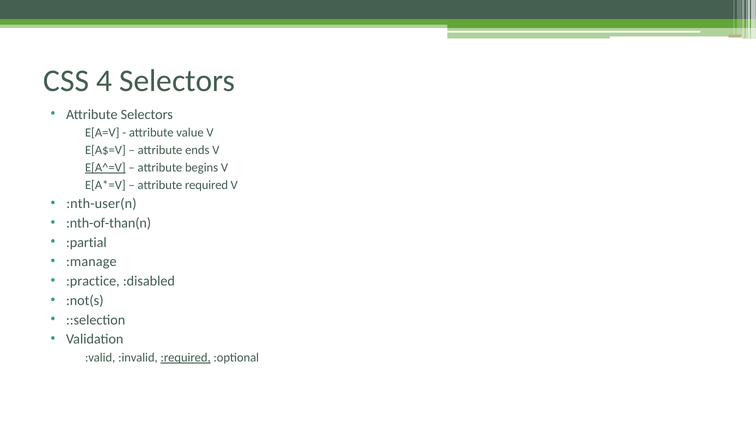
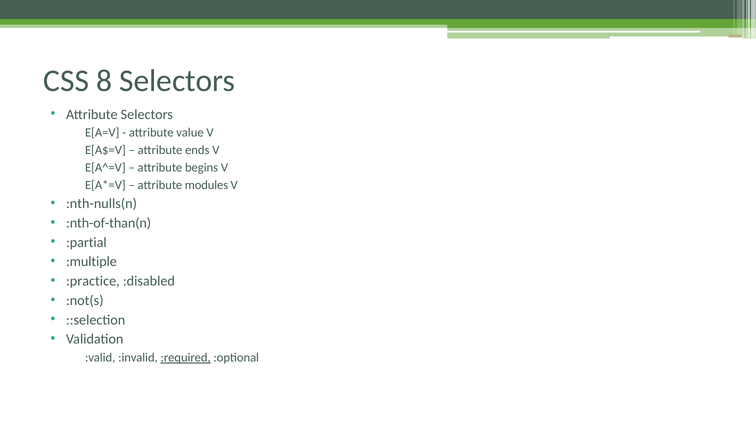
4: 4 -> 8 (104, 81)
E[A^=V underline: present -> none (105, 168)
required: required -> modules (206, 185)
:nth-user(n: :nth-user(n -> :nth-nulls(n (102, 204)
:manage: :manage -> :multiple (91, 262)
